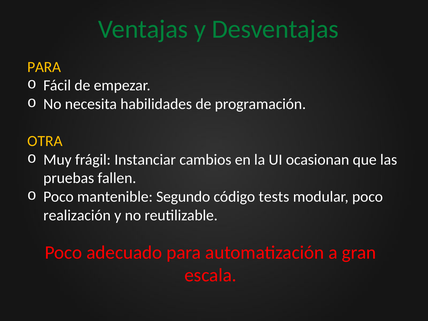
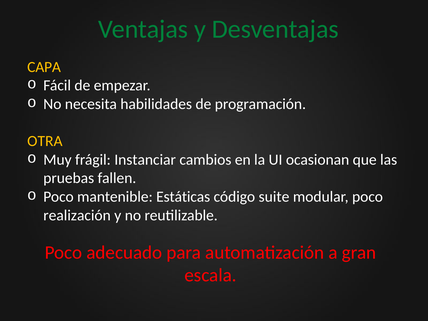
PARA: PARA -> CAPA (44, 67)
Segundo: Segundo -> Estáticas (183, 197)
tests: tests -> suite (274, 197)
